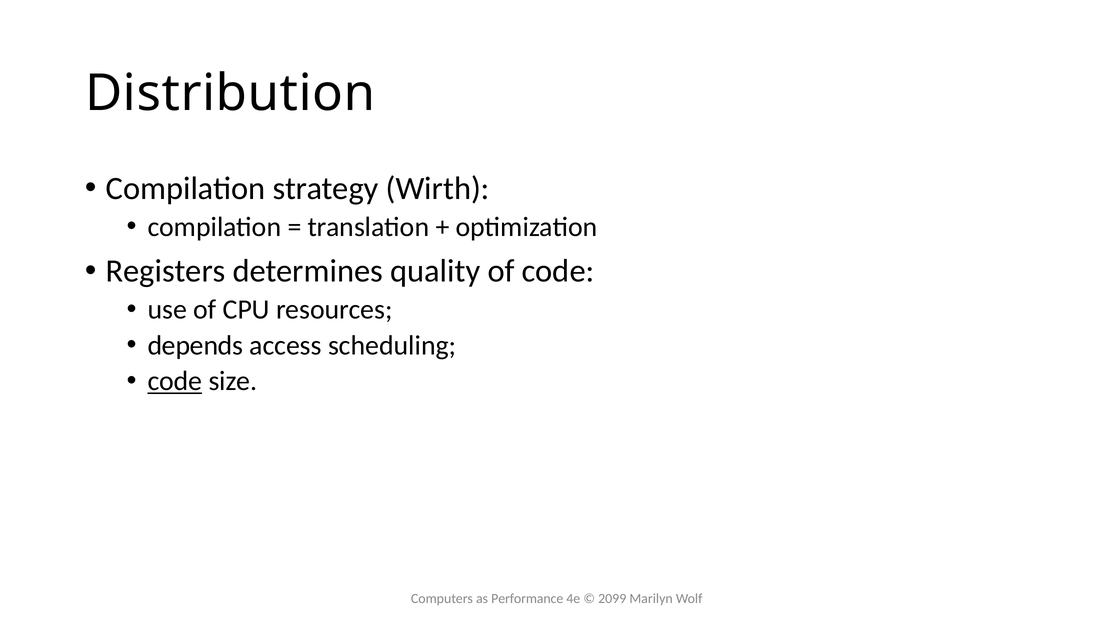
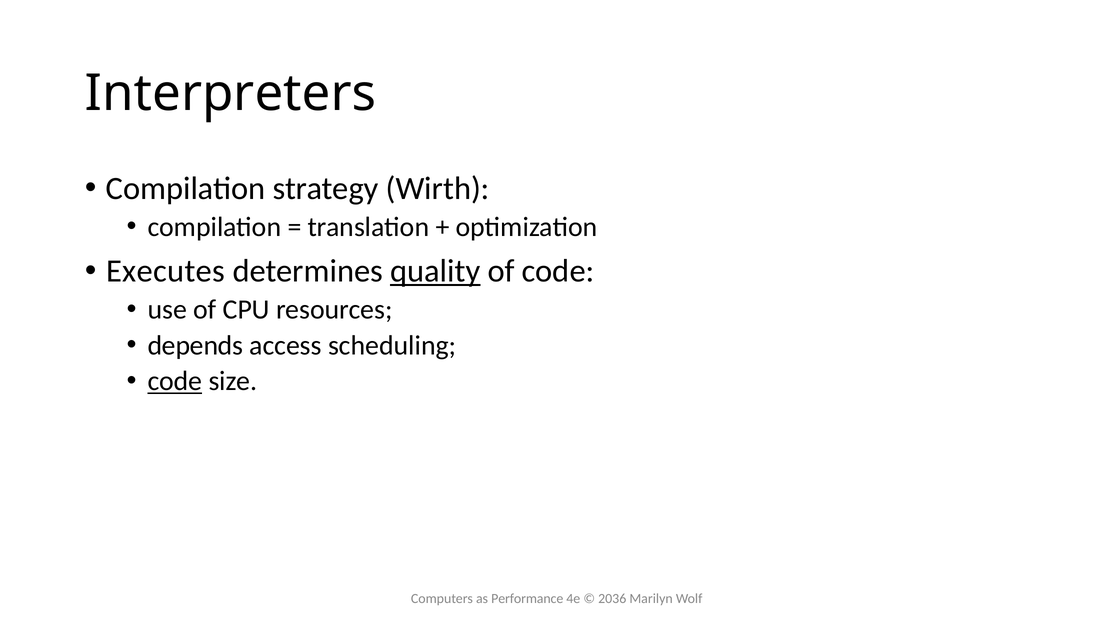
Distribution: Distribution -> Interpreters (231, 94)
Registers: Registers -> Executes (165, 271)
quality underline: none -> present (435, 271)
2099: 2099 -> 2036 (612, 598)
